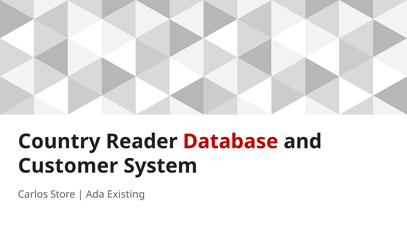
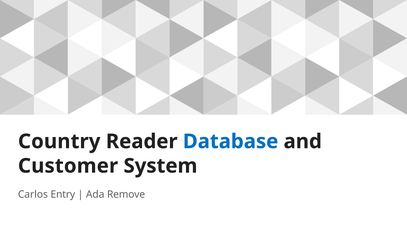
Database colour: red -> blue (231, 141)
Store: Store -> Entry (63, 194)
Existing: Existing -> Remove (126, 194)
